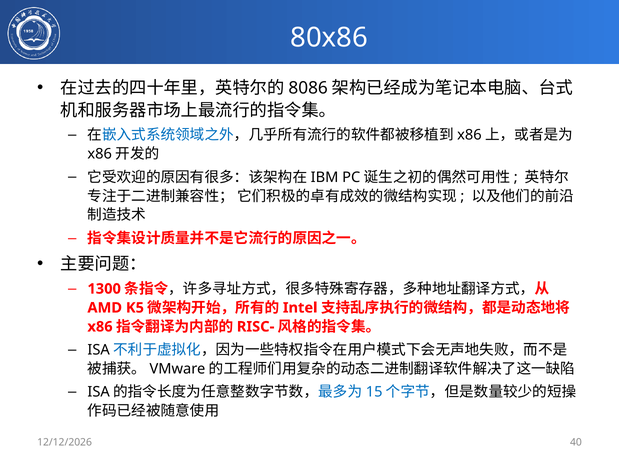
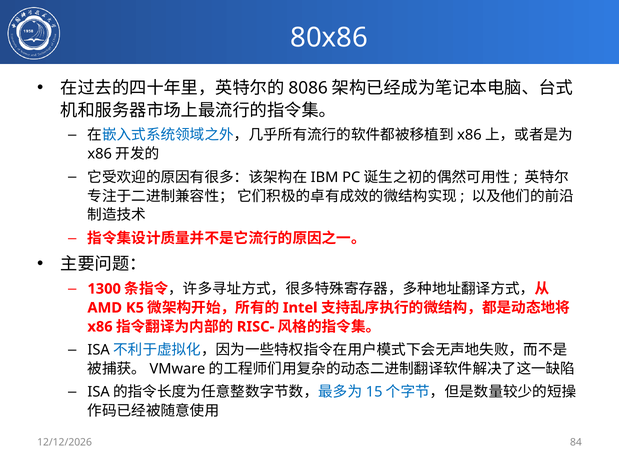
40: 40 -> 84 (576, 443)
